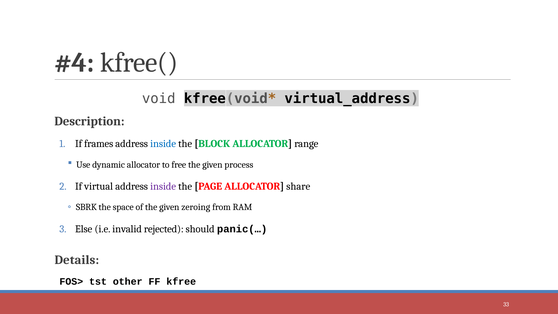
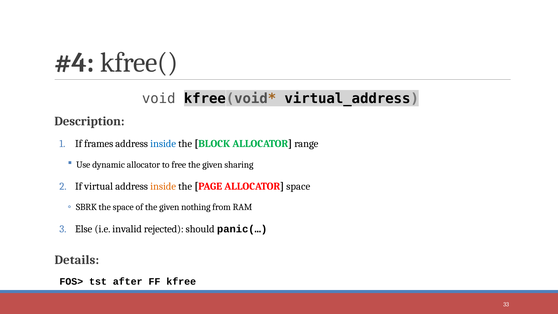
process: process -> sharing (239, 165)
inside colour: purple -> orange (163, 186)
ALLOCATOR share: share -> space (298, 186)
zeroing: zeroing -> nothing (196, 207)
other: other -> after (128, 282)
